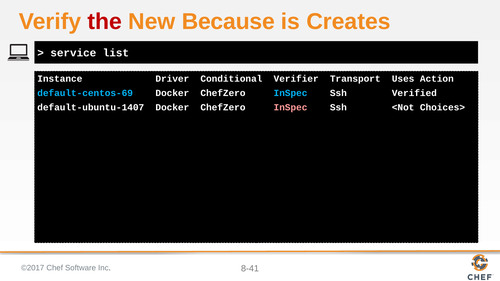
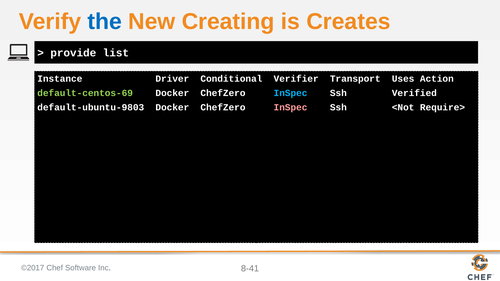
the colour: red -> blue (105, 22)
Because: Because -> Creating (228, 22)
service: service -> provide (73, 53)
default-centos-69 colour: light blue -> light green (85, 93)
default-ubuntu-1407: default-ubuntu-1407 -> default-ubuntu-9803 (91, 108)
Choices>: Choices> -> Require> (442, 108)
